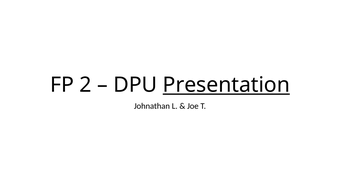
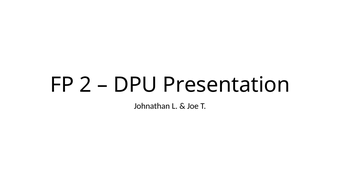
Presentation underline: present -> none (226, 85)
